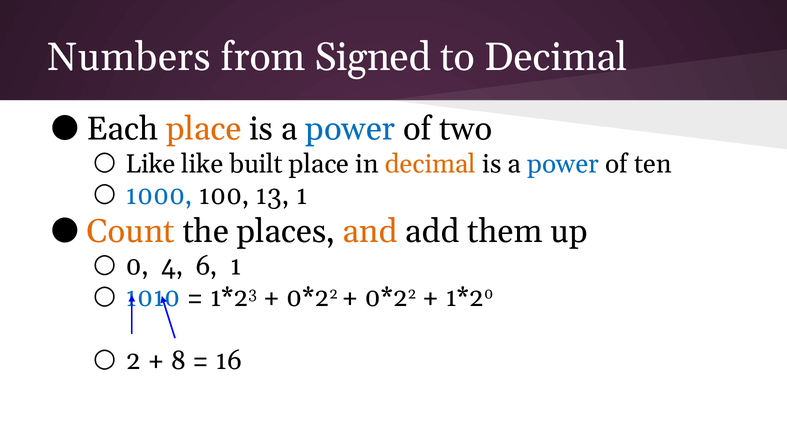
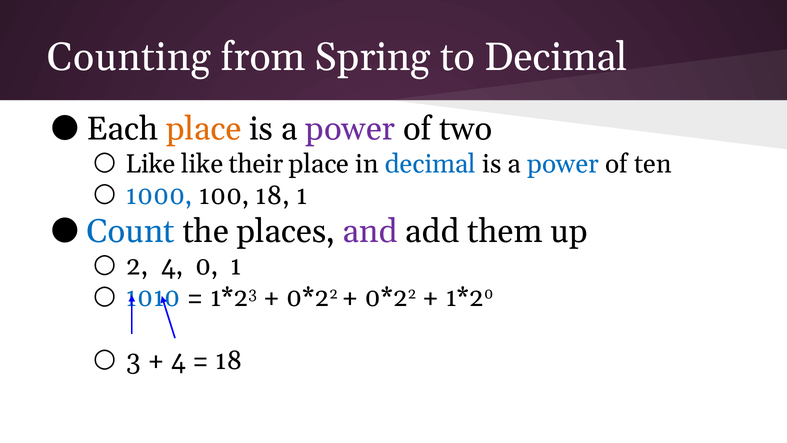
Numbers: Numbers -> Counting (129, 57)
Signed: Signed -> Spring (373, 57)
power colour: blue -> purple (350, 129)
built: built -> their (256, 164)
decimal colour: orange -> blue (430, 164)
100 13: 13 -> 18 (273, 195)
Count colour: orange -> blue (131, 231)
and colour: orange -> purple (370, 231)
0: 0 -> 2 (137, 266)
6: 6 -> 0 (207, 266)
2: 2 -> 3 (134, 361)
8: 8 -> 4 (178, 361)
16: 16 -> 18 (229, 361)
